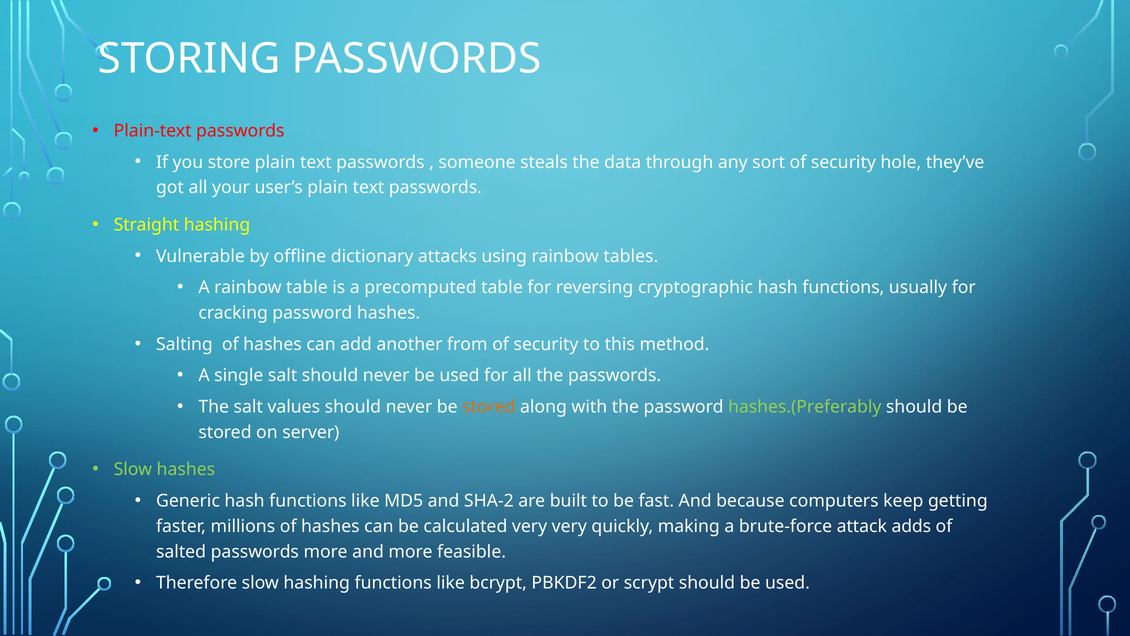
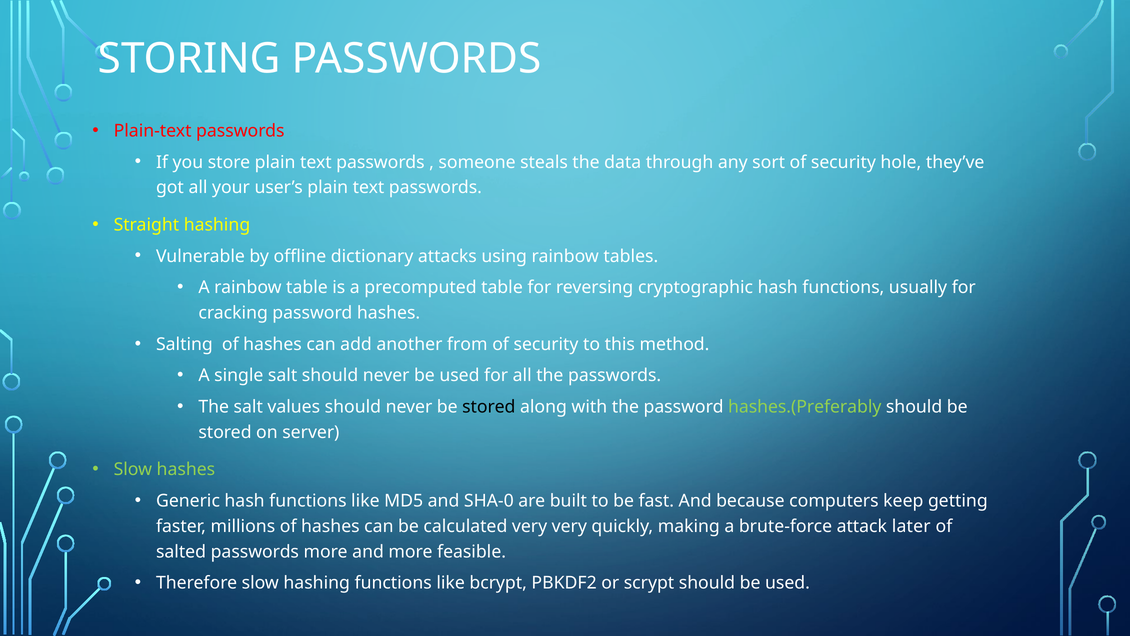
stored colour: orange -> black (489, 407)
SHA-2: SHA-2 -> SHA-0 (489, 501)
adds: adds -> later (911, 526)
